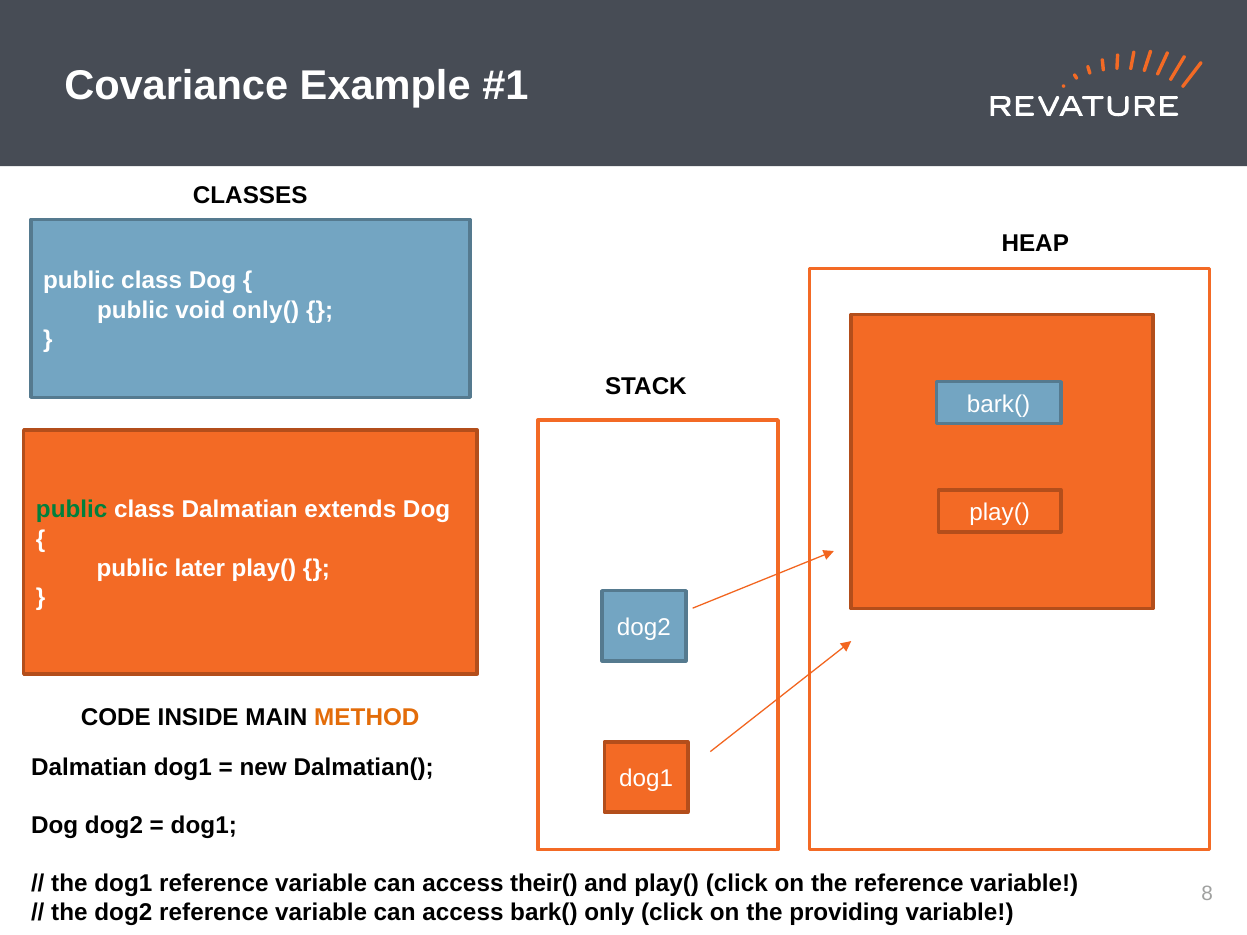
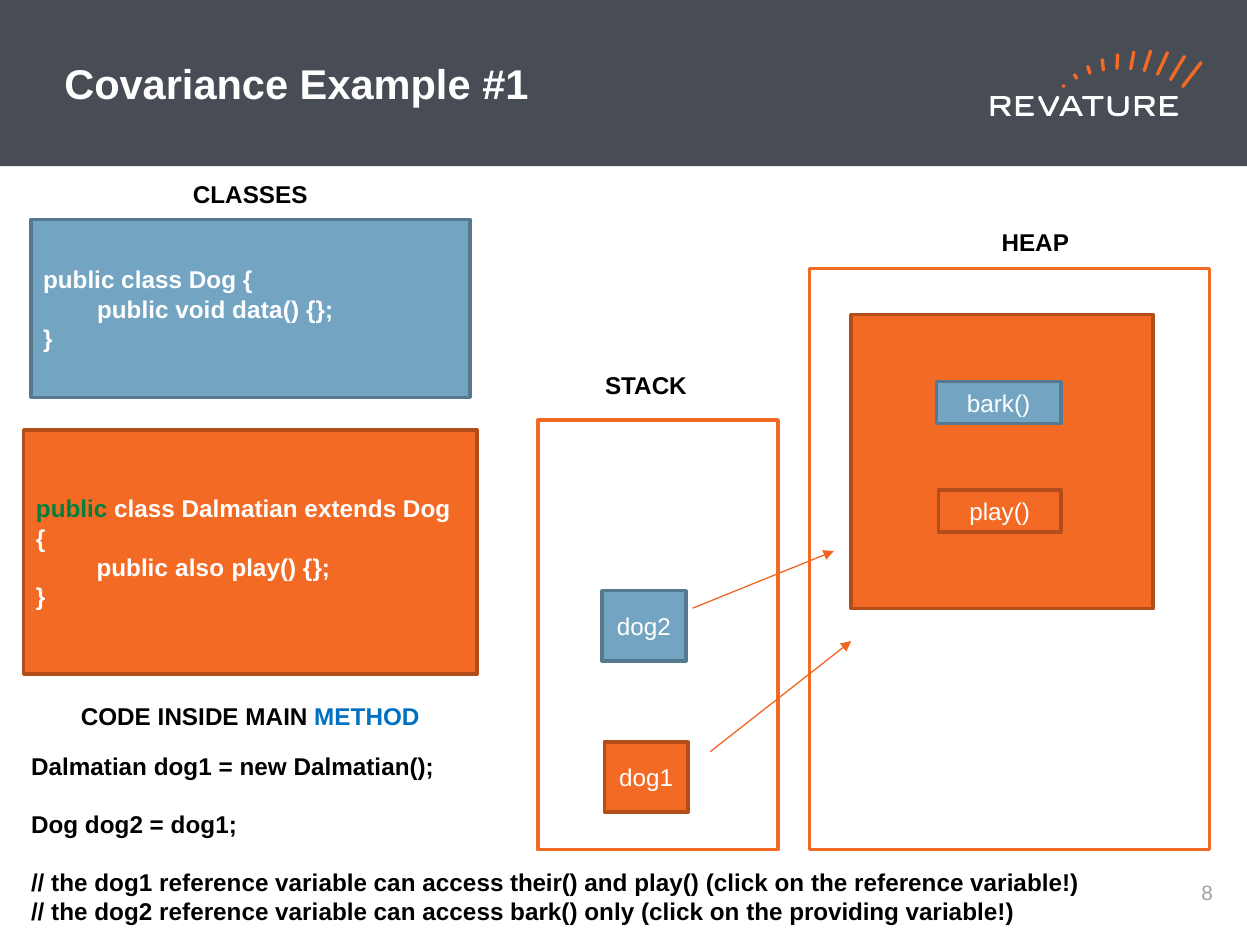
only(: only( -> data( (266, 310)
later: later -> also (200, 568)
METHOD colour: orange -> blue (367, 717)
